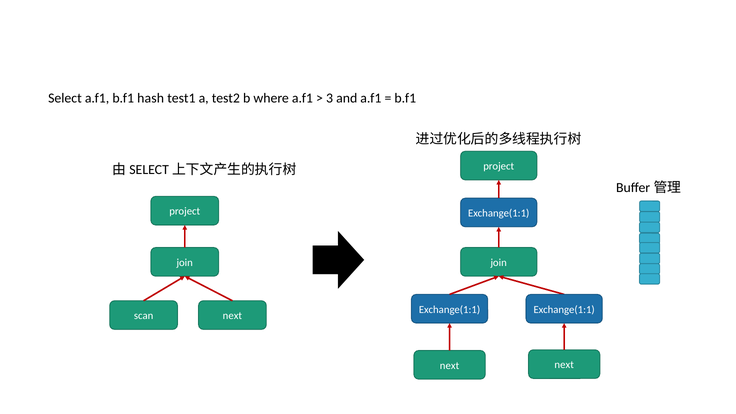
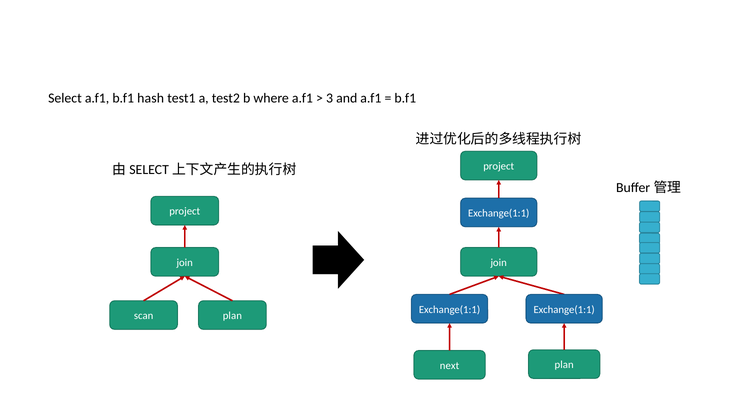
scan next: next -> plan (232, 316)
next: next -> plan (564, 365)
